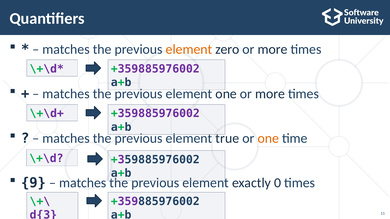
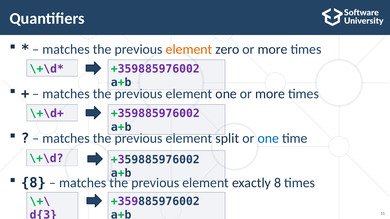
true: true -> split (227, 139)
one colour: orange -> blue (268, 139)
9: 9 -> 8 (34, 183)
exactly 0: 0 -> 8 (278, 183)
